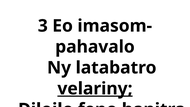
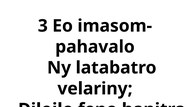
velariny underline: present -> none (95, 89)
